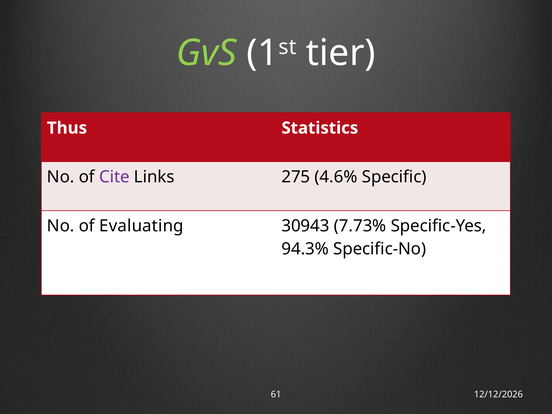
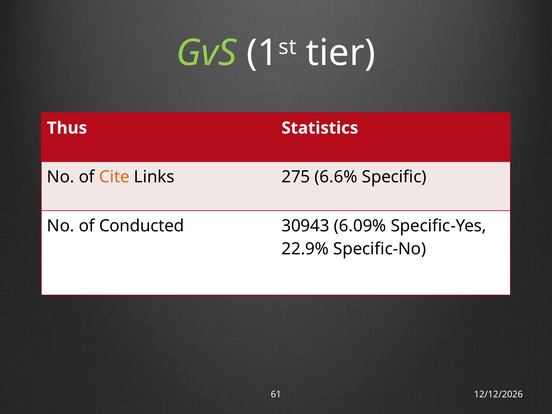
Cite colour: purple -> orange (114, 177)
4.6%: 4.6% -> 6.6% (336, 177)
Evaluating: Evaluating -> Conducted (142, 226)
7.73%: 7.73% -> 6.09% (360, 226)
94.3%: 94.3% -> 22.9% (305, 249)
